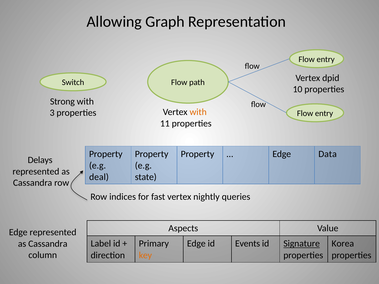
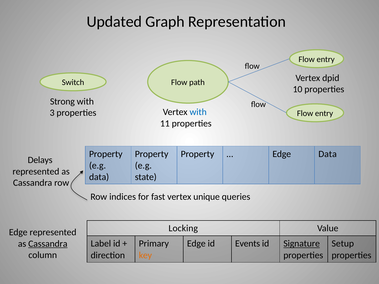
Allowing: Allowing -> Updated (114, 22)
with colour: orange -> blue (198, 112)
deal: deal -> data (99, 177)
nightly: nightly -> unique (207, 197)
Aspects: Aspects -> Locking (183, 228)
Korea: Korea -> Setup (343, 244)
Cassandra underline: none -> present (48, 244)
